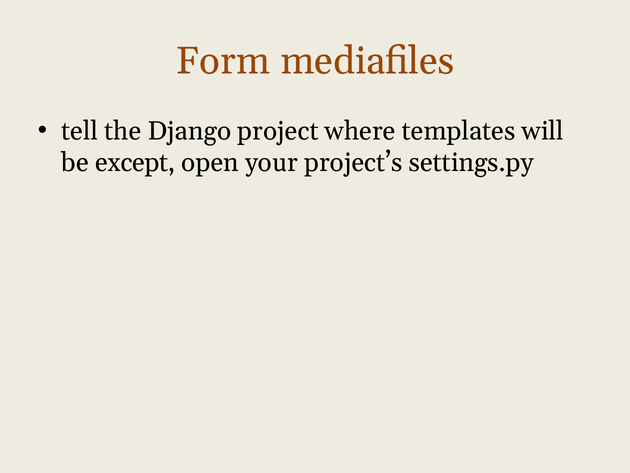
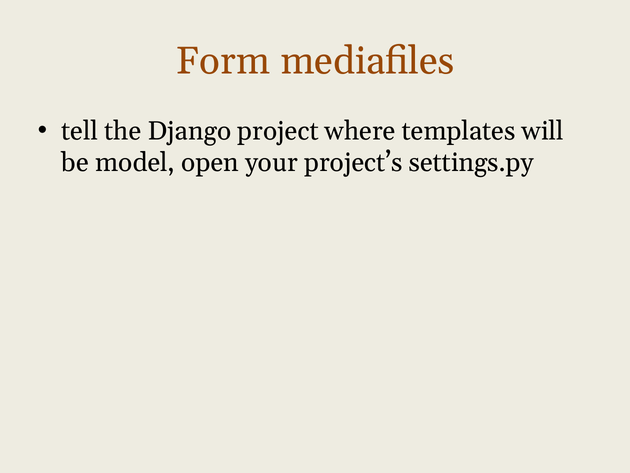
except: except -> model (135, 162)
